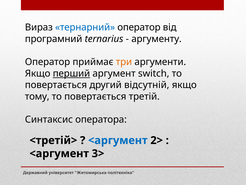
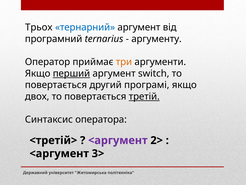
Вираз: Вираз -> Трьох (39, 27)
тернарний оператор: оператор -> аргумент (139, 27)
відсутній: відсутній -> програмі (147, 85)
тому: тому -> двох (37, 96)
третій underline: none -> present (144, 96)
<аргумент colour: blue -> purple (118, 140)
